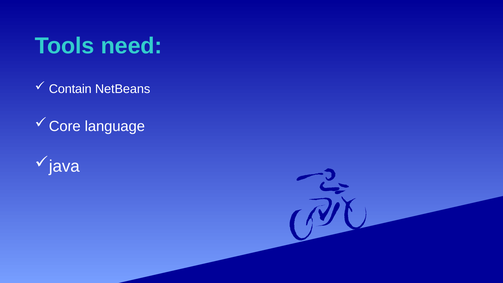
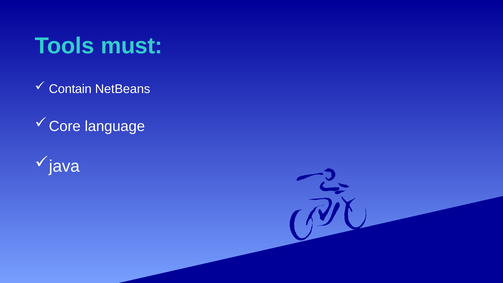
need: need -> must (132, 46)
